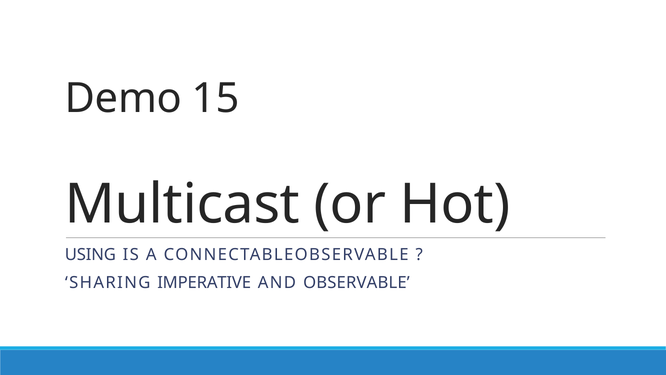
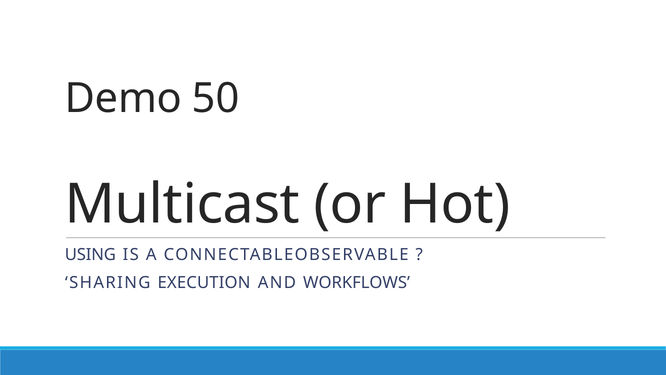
15: 15 -> 50 (216, 98)
IMPERATIVE: IMPERATIVE -> EXECUTION (204, 282)
OBSERVABLE: OBSERVABLE -> WORKFLOWS (357, 282)
